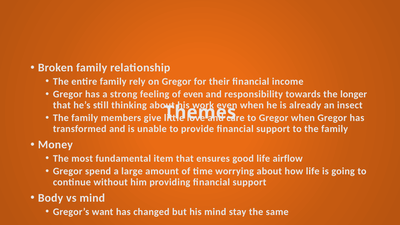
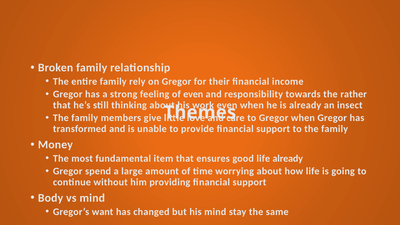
longer: longer -> rather (354, 94)
life airflow: airflow -> already (288, 158)
